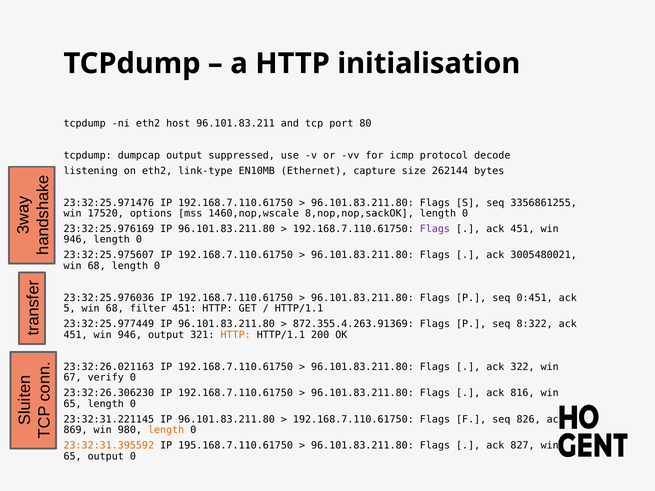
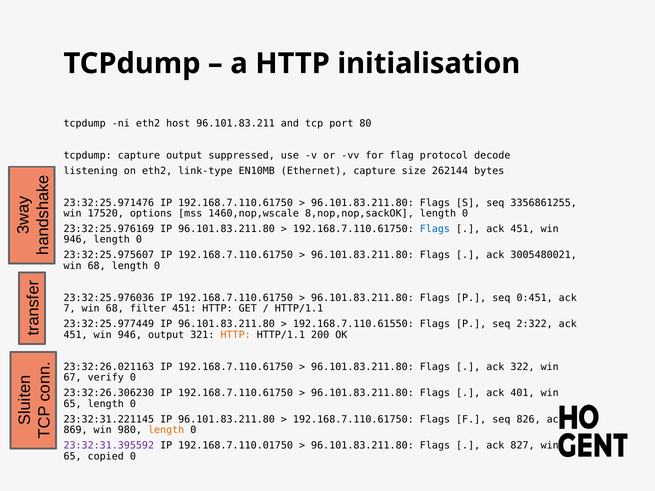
tcpdump dumpcap: dumpcap -> capture (139, 155)
icmp: icmp -> flag (402, 155)
Flags colour: purple -> blue (435, 229)
5: 5 -> 7 (70, 309)
872.355.4.263.91369: 872.355.4.263.91369 -> 192.168.7.110.61550 (353, 324)
8:322: 8:322 -> 2:322 (535, 324)
816: 816 -> 401 (522, 393)
23:32:31.395592 colour: orange -> purple (109, 446)
195.168.7.110.61750: 195.168.7.110.61750 -> 192.168.7.110.01750 (236, 446)
65 output: output -> copied (106, 456)
